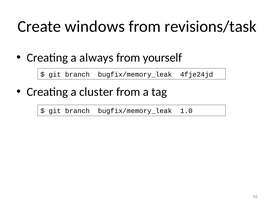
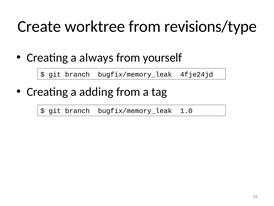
windows: windows -> worktree (95, 26)
revisions/task: revisions/task -> revisions/type (211, 26)
cluster: cluster -> adding (96, 92)
